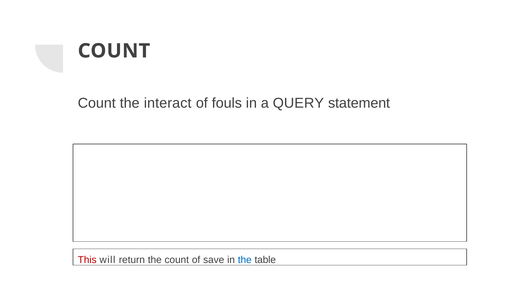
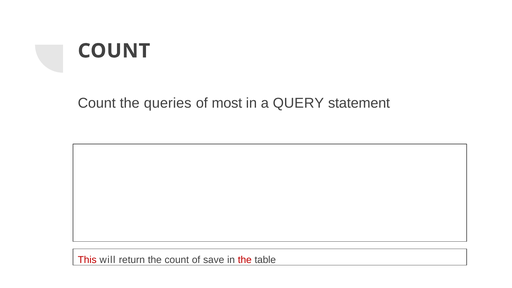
interact: interact -> queries (168, 103)
fouls: fouls -> most (227, 103)
the colour: blue -> red (245, 260)
